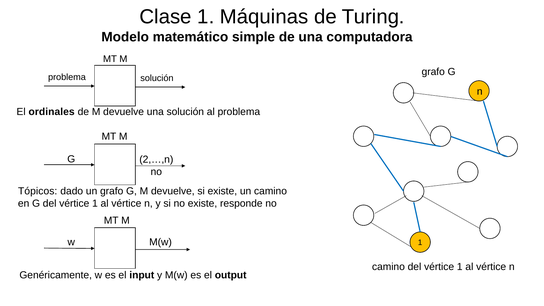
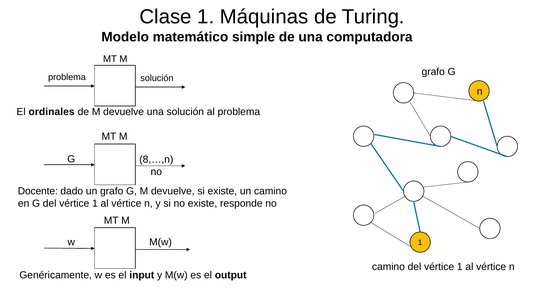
2,…,n: 2,…,n -> 8,…,n (156, 159)
Tópicos: Tópicos -> Docente (38, 191)
